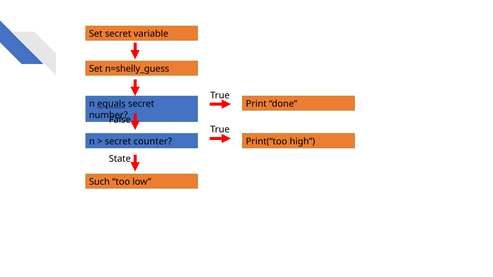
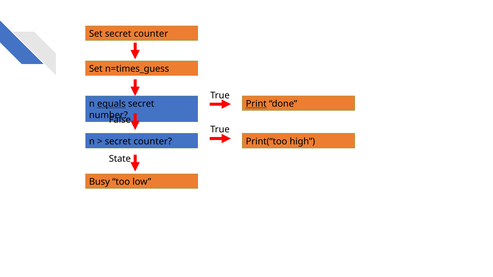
Set secret variable: variable -> counter (151, 34)
n=shelly_guess: n=shelly_guess -> n=times_guess (137, 69)
Print underline: none -> present (256, 104)
Such: Such -> Busy (99, 182)
